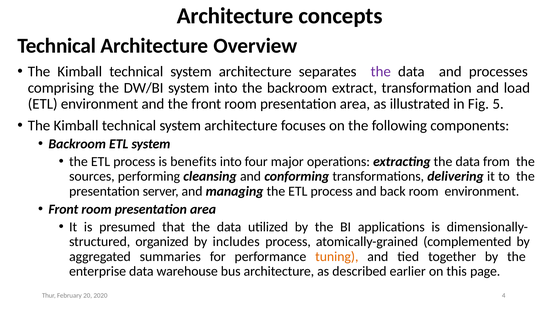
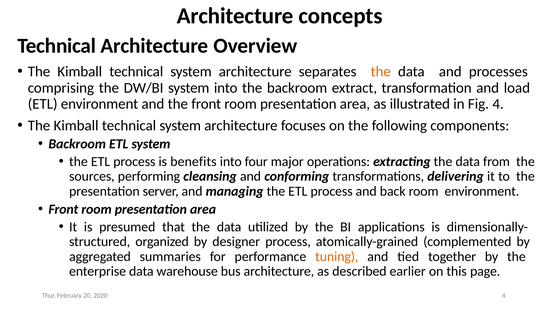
the colour: purple -> orange (381, 72)
Fig 5: 5 -> 4 (498, 104)
includes: includes -> designer (236, 242)
